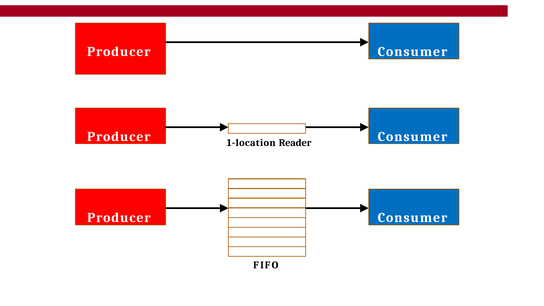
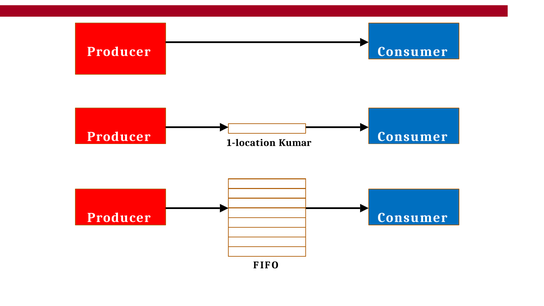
Reader: Reader -> Kumar (295, 143)
